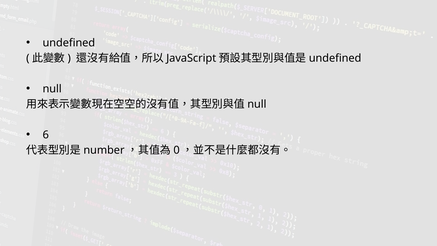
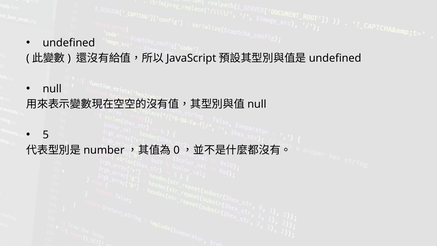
6: 6 -> 5 (46, 135)
